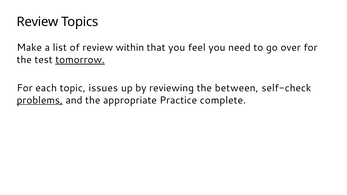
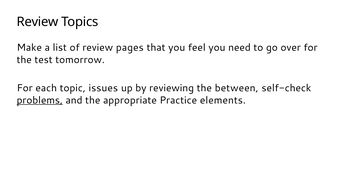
within: within -> pages (130, 48)
tomorrow underline: present -> none (80, 60)
complete: complete -> elements (223, 100)
